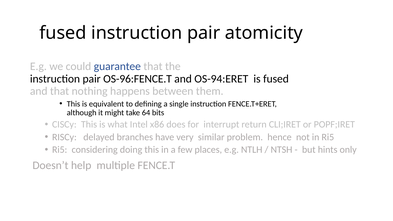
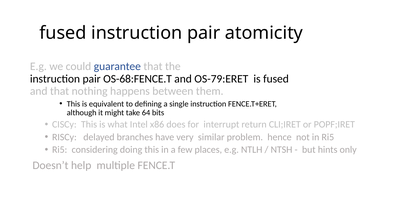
OS-96:FENCE.T: OS-96:FENCE.T -> OS-68:FENCE.T (138, 79)
OS-94:ERET: OS-94:ERET -> OS-79:ERET (221, 79)
